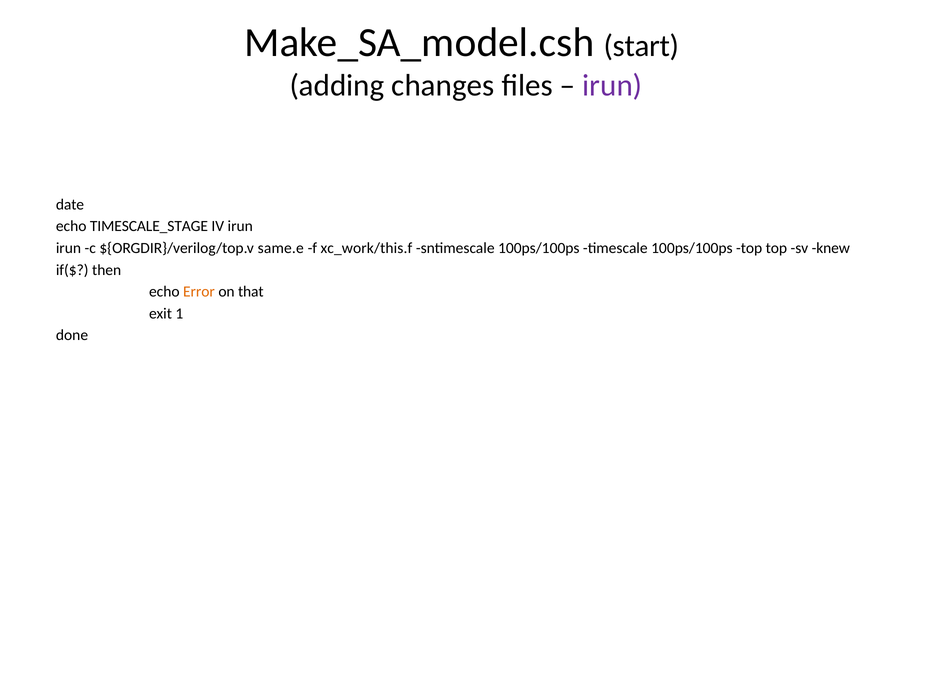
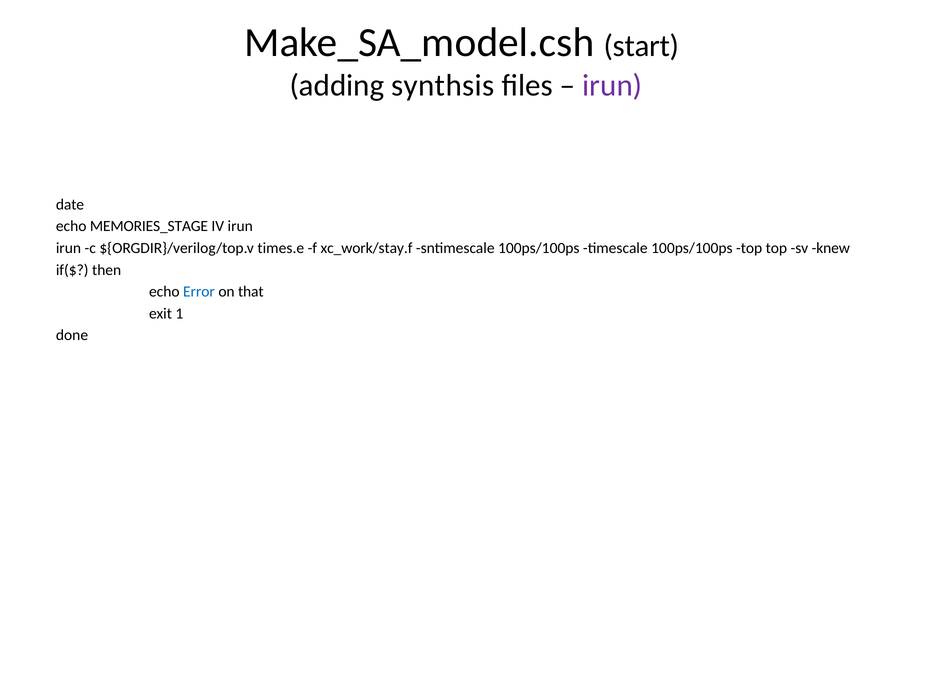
changes: changes -> synthsis (443, 85)
TIMESCALE_STAGE: TIMESCALE_STAGE -> MEMORIES_STAGE (149, 226)
same.e: same.e -> times.e (281, 248)
xc_work/this.f: xc_work/this.f -> xc_work/stay.f (367, 248)
Error colour: orange -> blue (199, 292)
